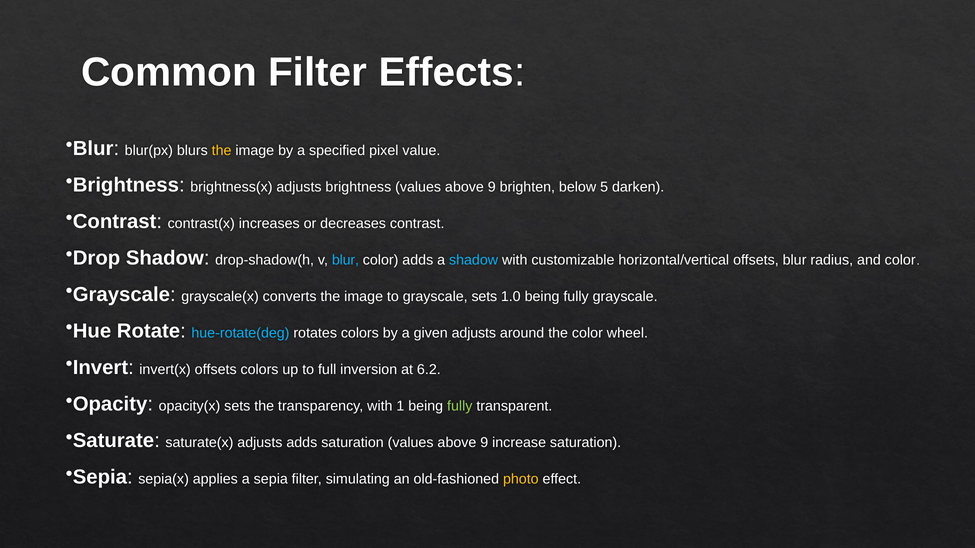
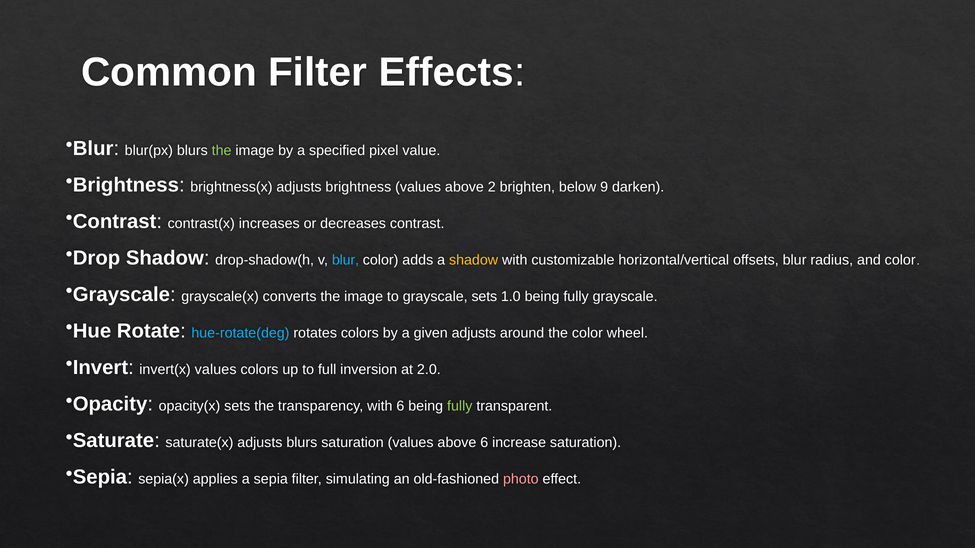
the colour: yellow -> light green (222, 150)
brightness values above 9: 9 -> 2 (492, 187)
5: 5 -> 9 (604, 187)
shadow colour: light blue -> yellow (474, 260)
invert(x offsets: offsets -> values (216, 370)
6.2: 6.2 -> 2.0 (429, 370)
with 1: 1 -> 6 (400, 406)
adjusts adds: adds -> blurs (302, 443)
saturation values above 9: 9 -> 6 (484, 443)
photo colour: yellow -> pink (521, 480)
